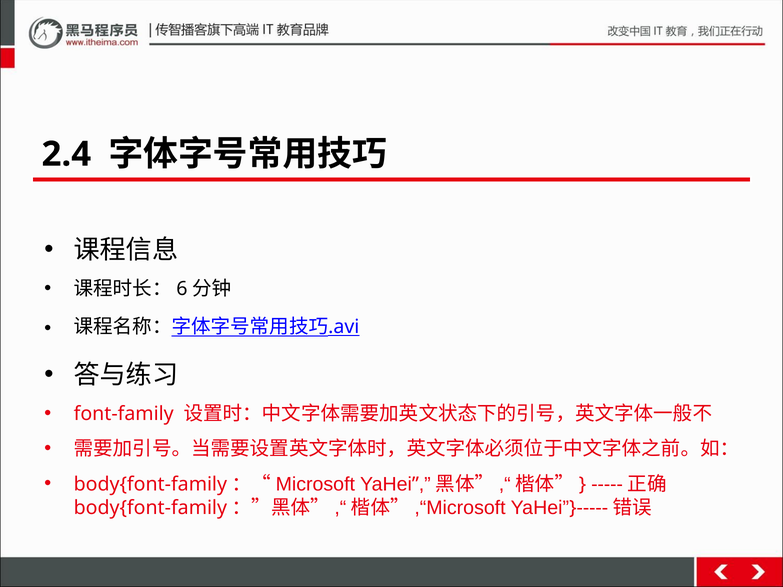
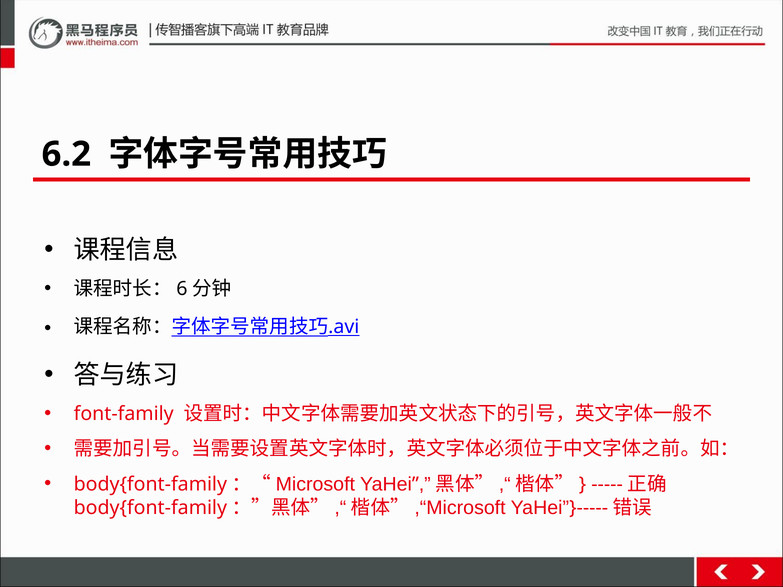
2.4: 2.4 -> 6.2 (66, 154)
